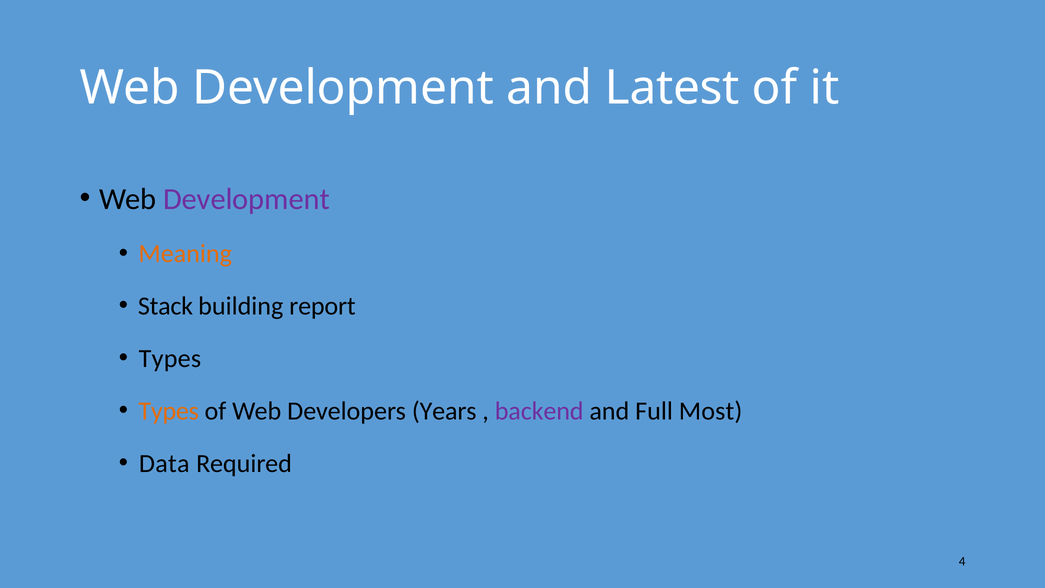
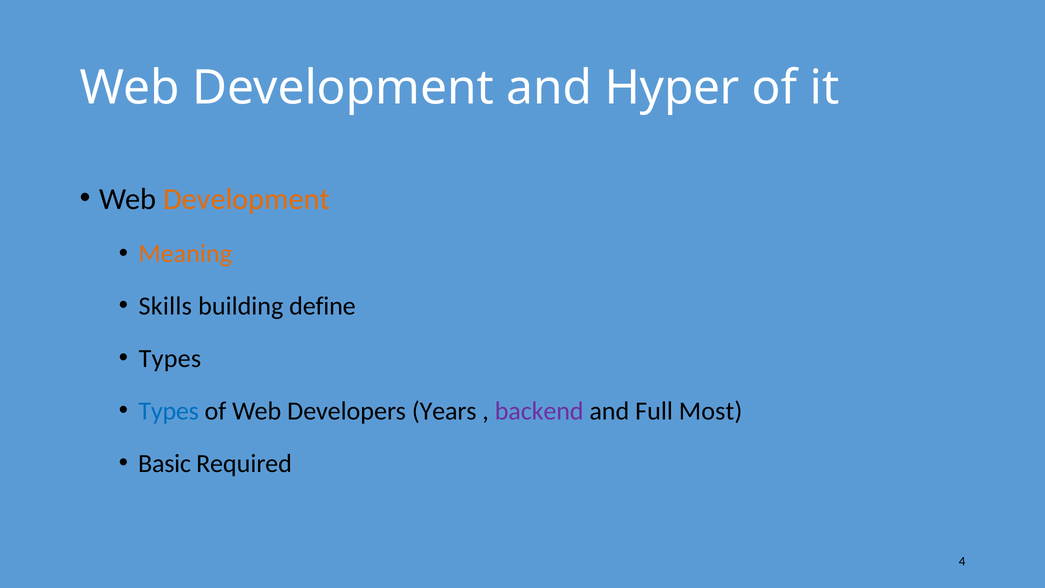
Latest: Latest -> Hyper (672, 88)
Development colour: purple -> orange (246, 199)
Stack: Stack -> Skills (165, 306)
report: report -> define (322, 306)
Types colour: orange -> blue (169, 411)
Data: Data -> Basic (165, 464)
